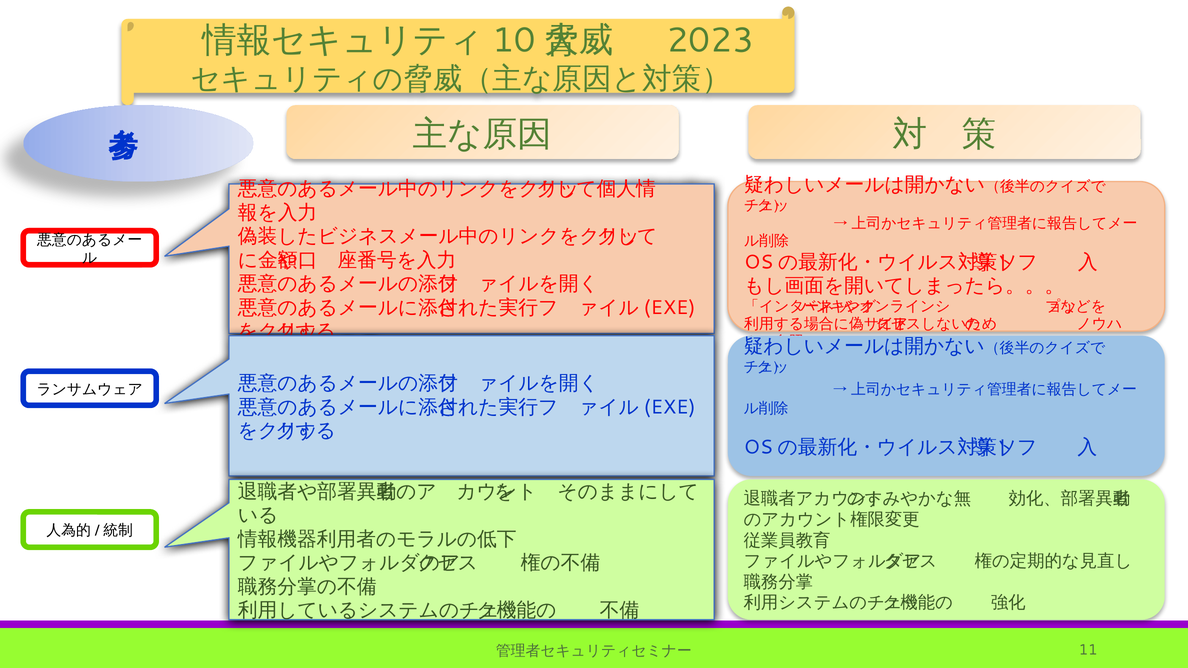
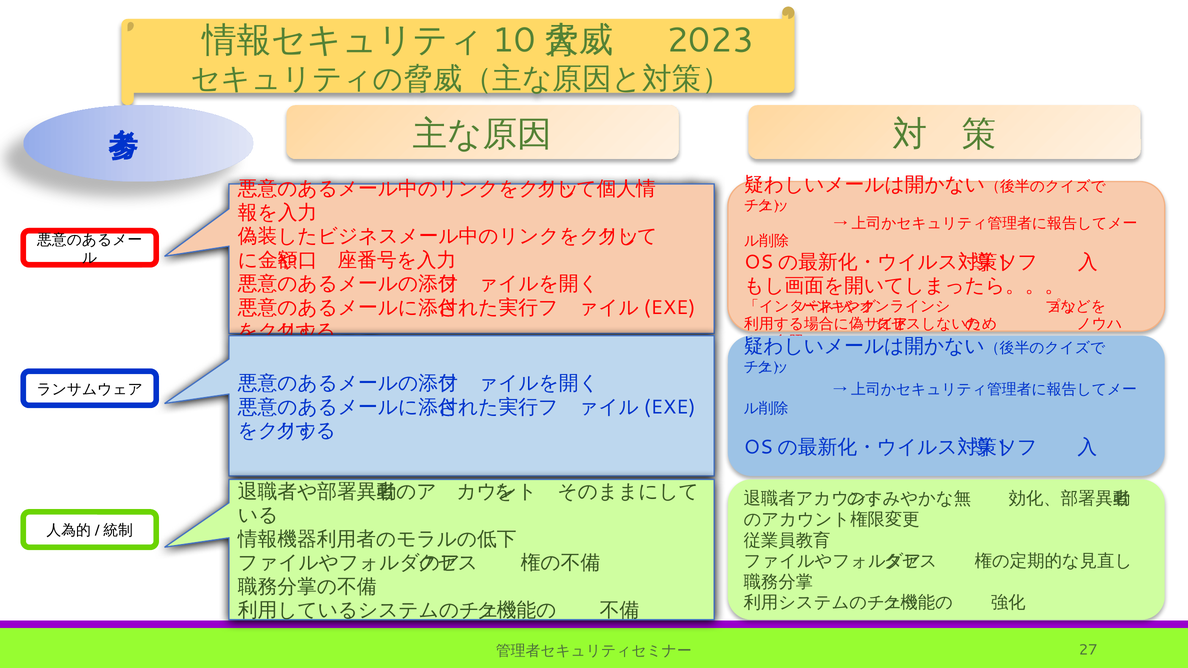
11: 11 -> 27 (1088, 650)
